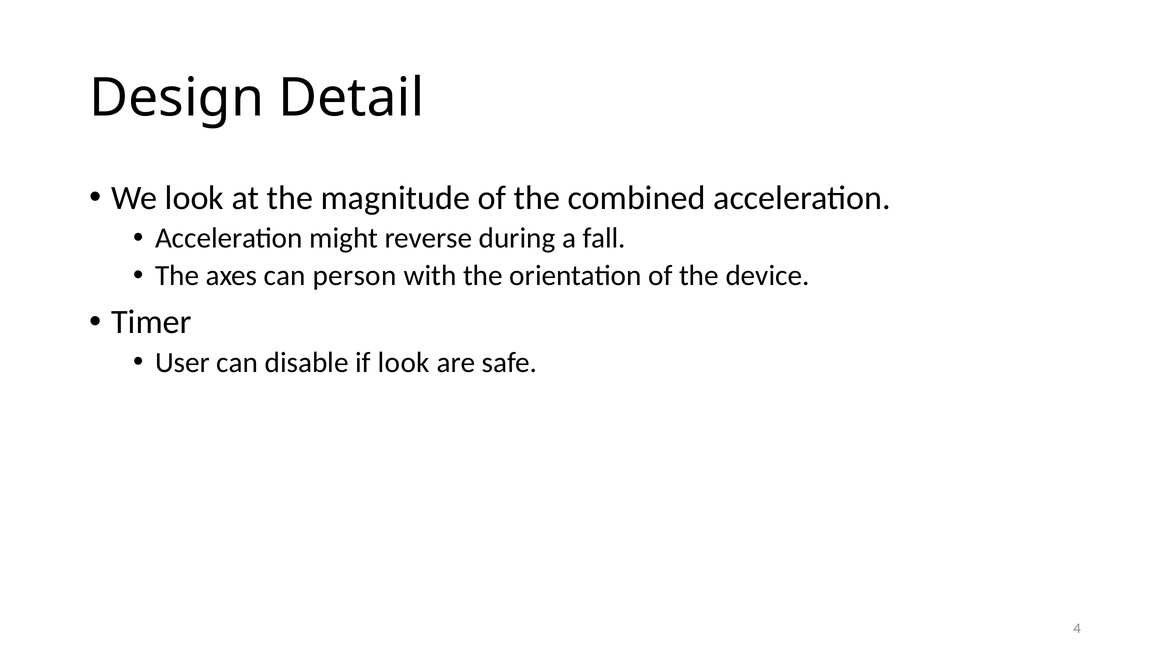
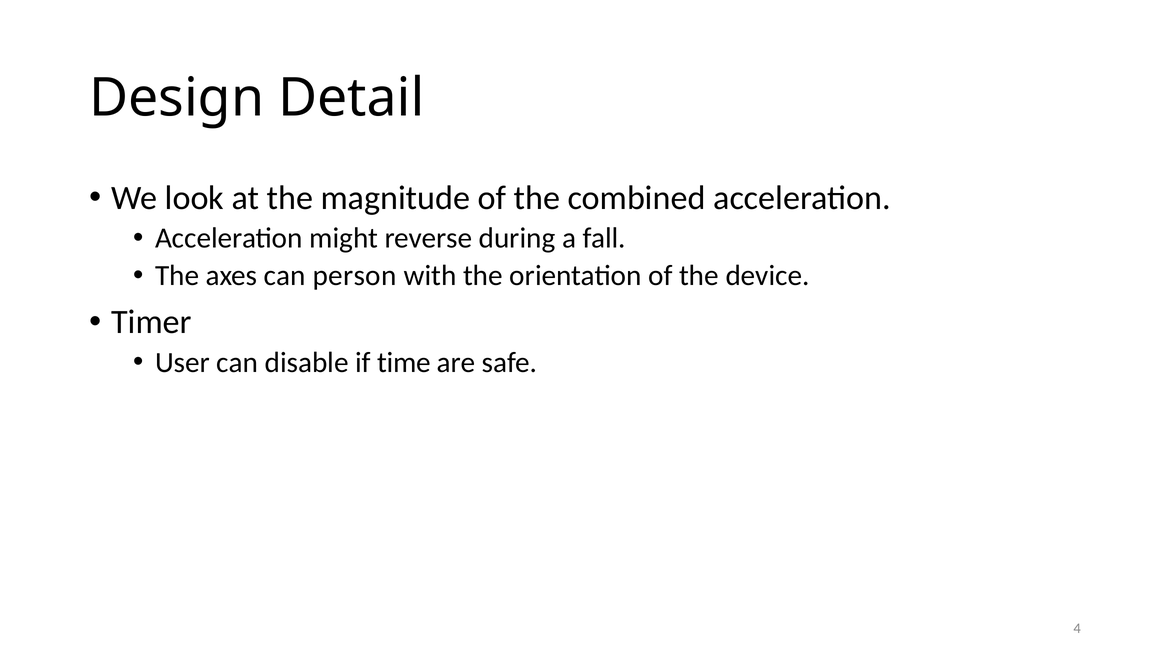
if look: look -> time (404, 363)
